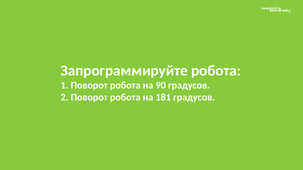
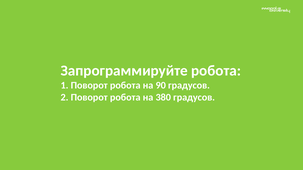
181: 181 -> 380 (163, 98)
